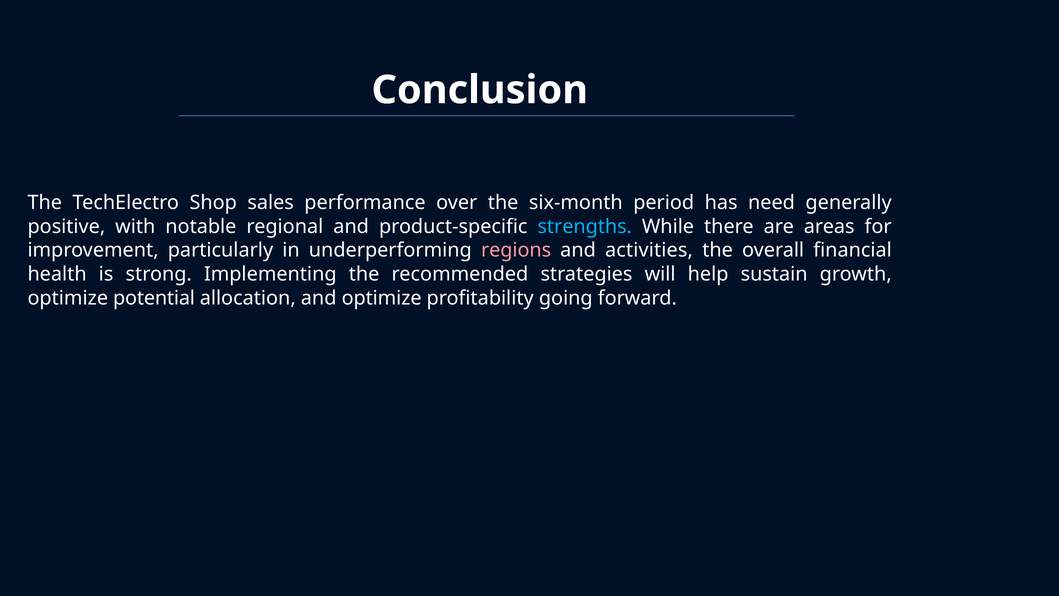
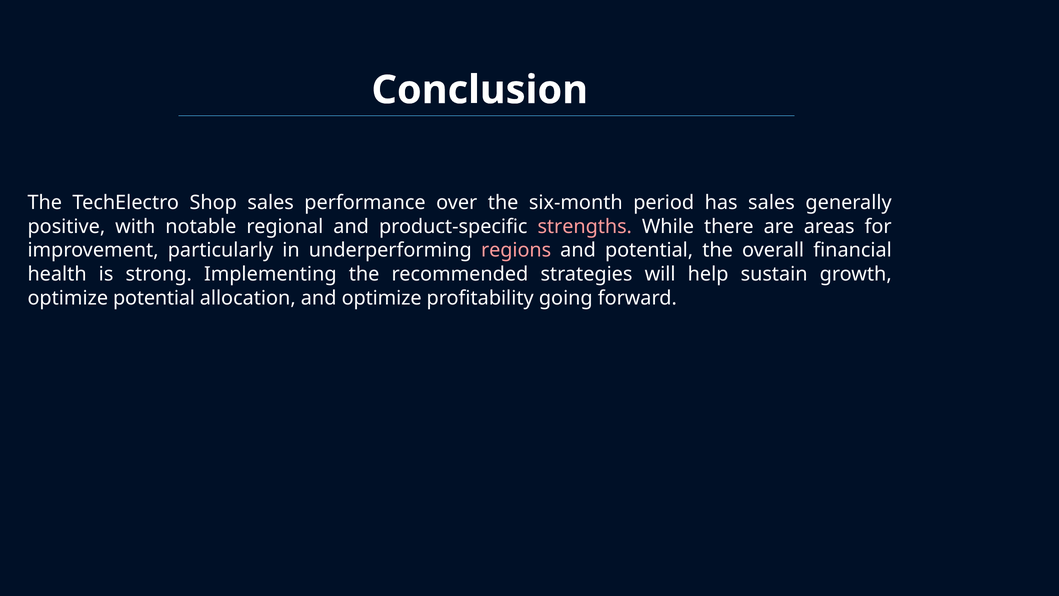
has need: need -> sales (771, 203)
strengths colour: light blue -> pink (585, 226)
and activities: activities -> potential (649, 250)
